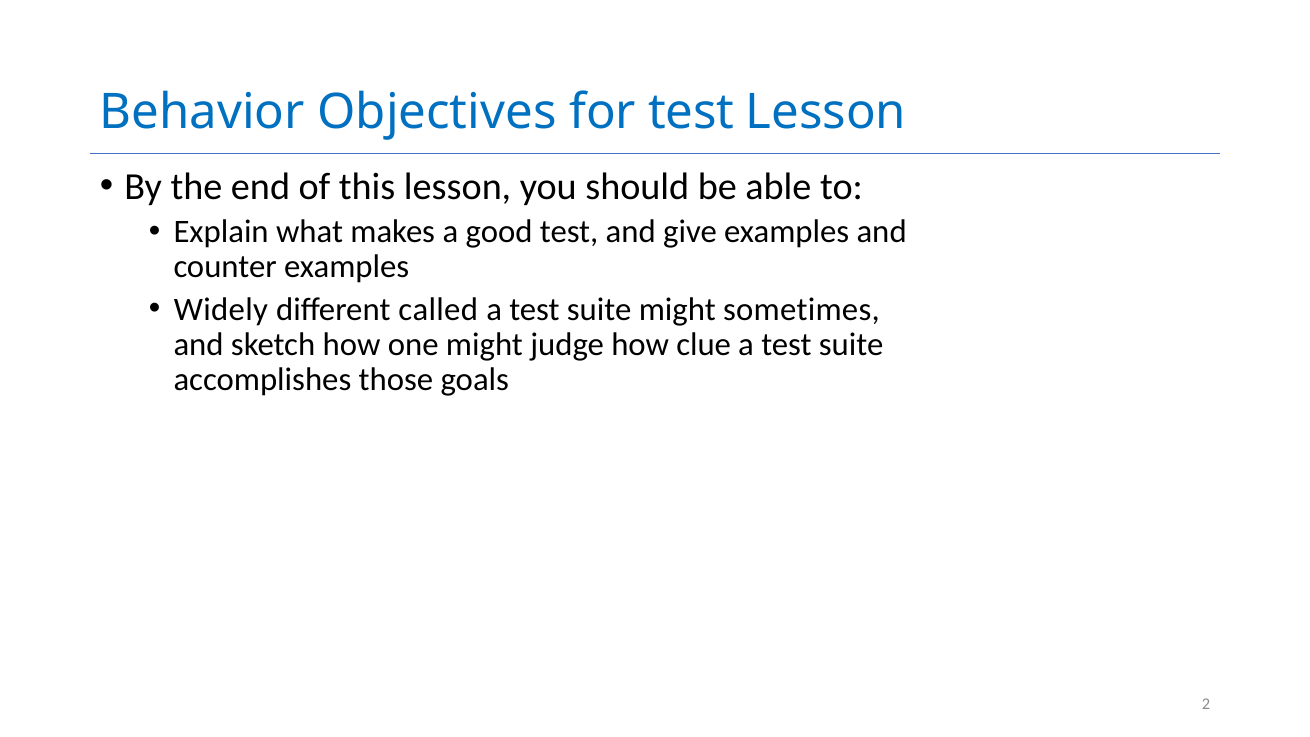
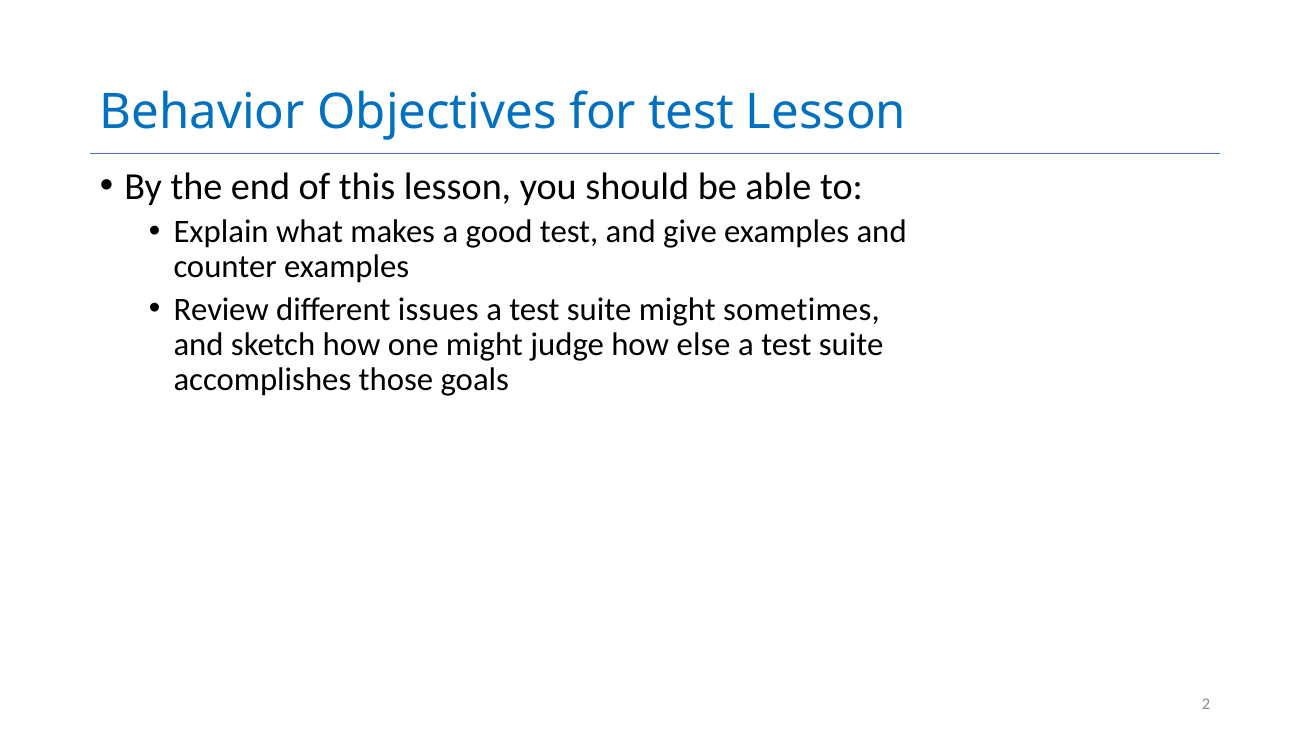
Widely: Widely -> Review (221, 309)
called: called -> issues (438, 309)
clue: clue -> else (703, 345)
